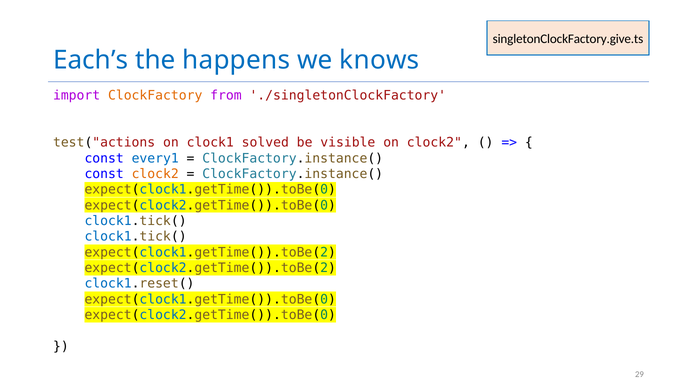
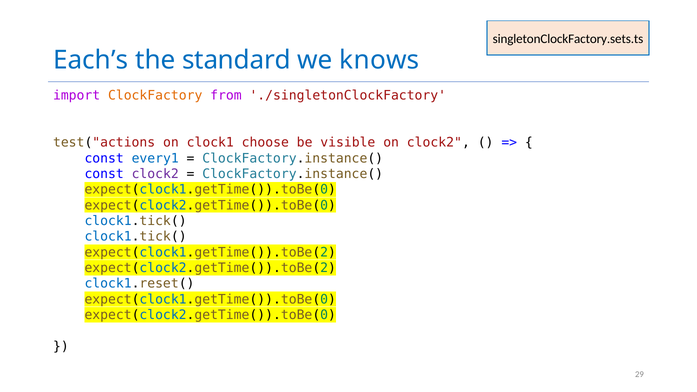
singletonClockFactory.give.ts: singletonClockFactory.give.ts -> singletonClockFactory.sets.ts (568, 39)
happens: happens -> standard (236, 60)
solved: solved -> choose (265, 143)
clock2 colour: orange -> purple (155, 174)
